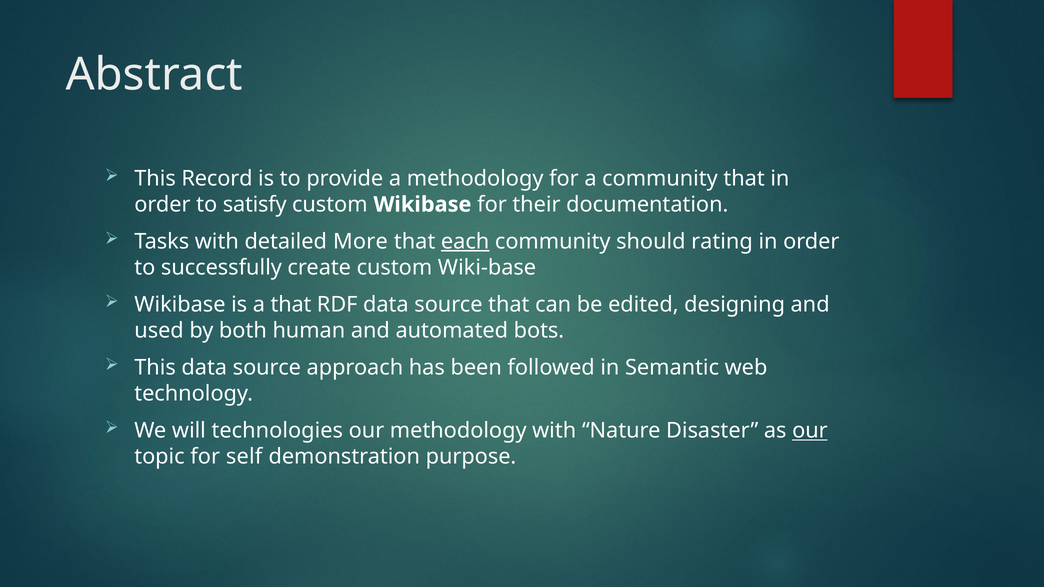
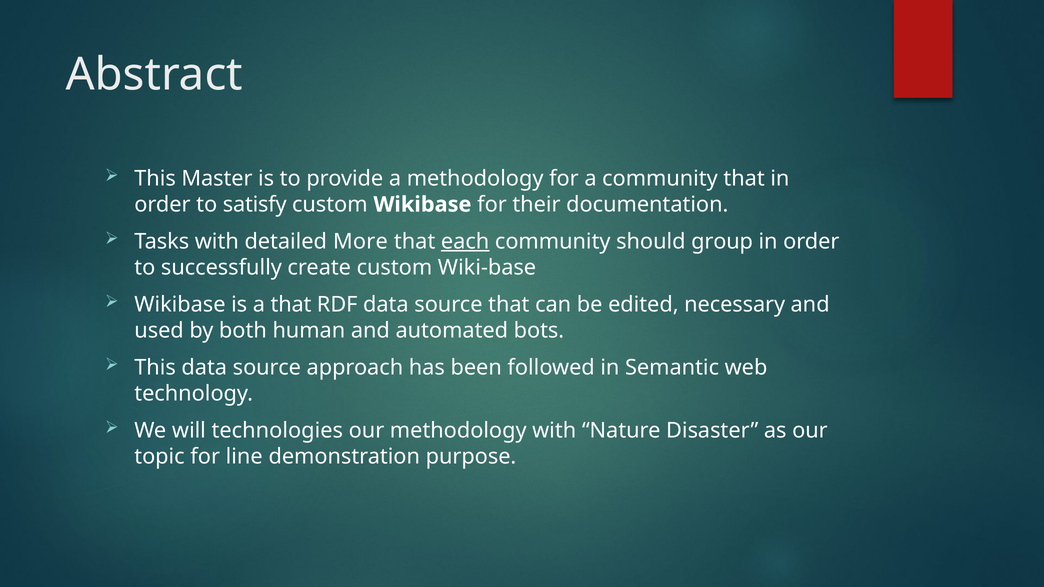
Record: Record -> Master (217, 178)
rating: rating -> group (722, 242)
designing: designing -> necessary (735, 305)
our underline: present -> none (810, 431)
self: self -> line (244, 457)
